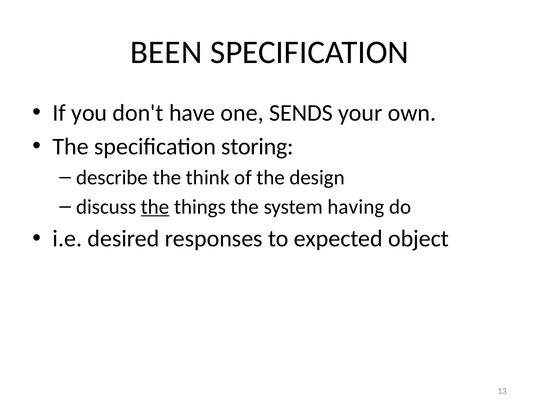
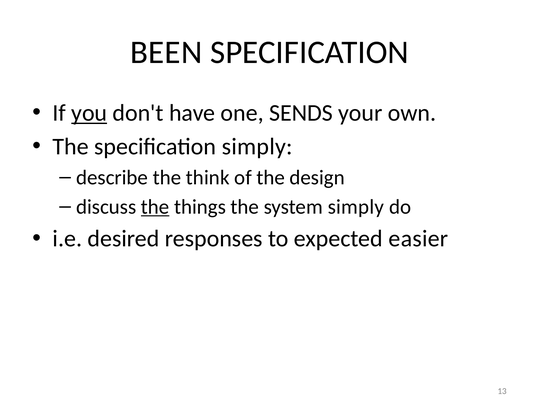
you underline: none -> present (89, 113)
specification storing: storing -> simply (257, 147)
system having: having -> simply (356, 207)
object: object -> easier (418, 239)
